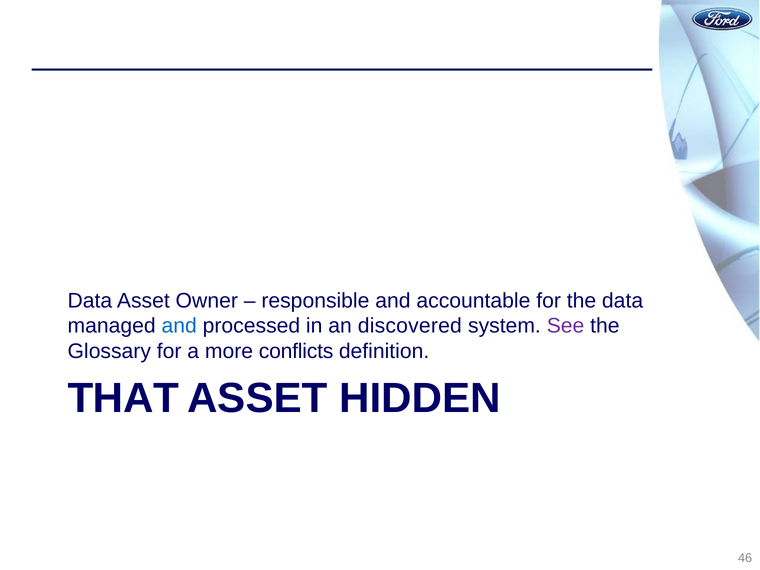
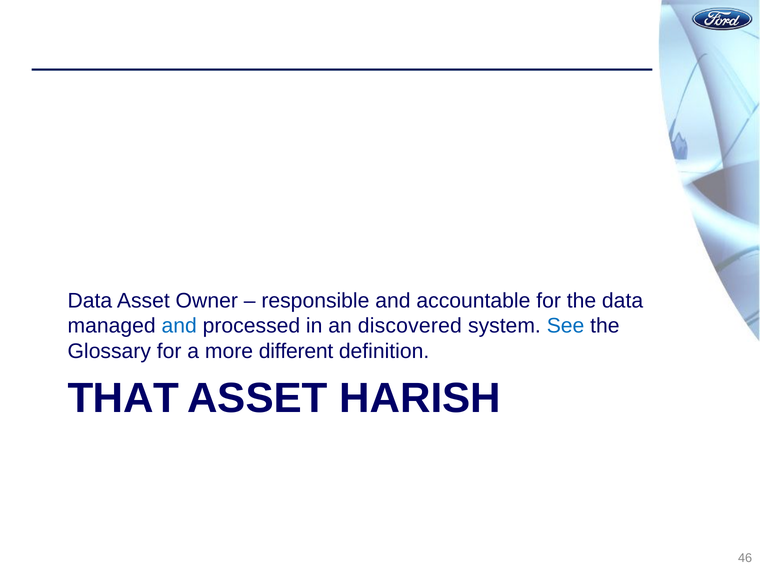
See colour: purple -> blue (566, 326)
conflicts: conflicts -> different (296, 351)
HIDDEN: HIDDEN -> HARISH (420, 398)
